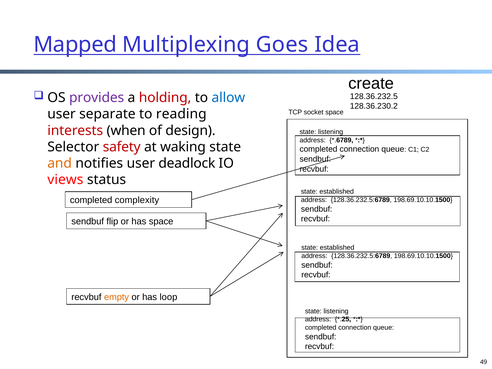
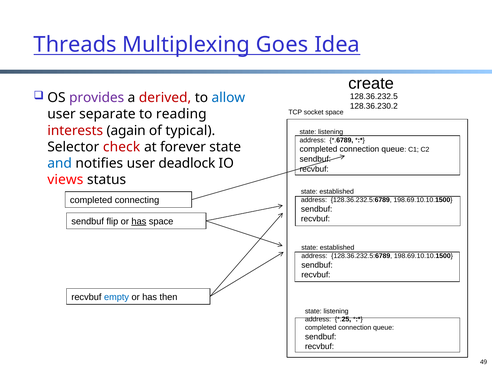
Mapped: Mapped -> Threads (75, 45)
holding: holding -> derived (165, 98)
when: when -> again (126, 131)
design: design -> typical (190, 131)
safety: safety -> check (122, 147)
waking: waking -> forever (183, 147)
and colour: orange -> blue (60, 163)
complexity: complexity -> connecting (137, 200)
has underline: none -> present (139, 221)
empty colour: orange -> blue (117, 297)
loop: loop -> then (168, 297)
